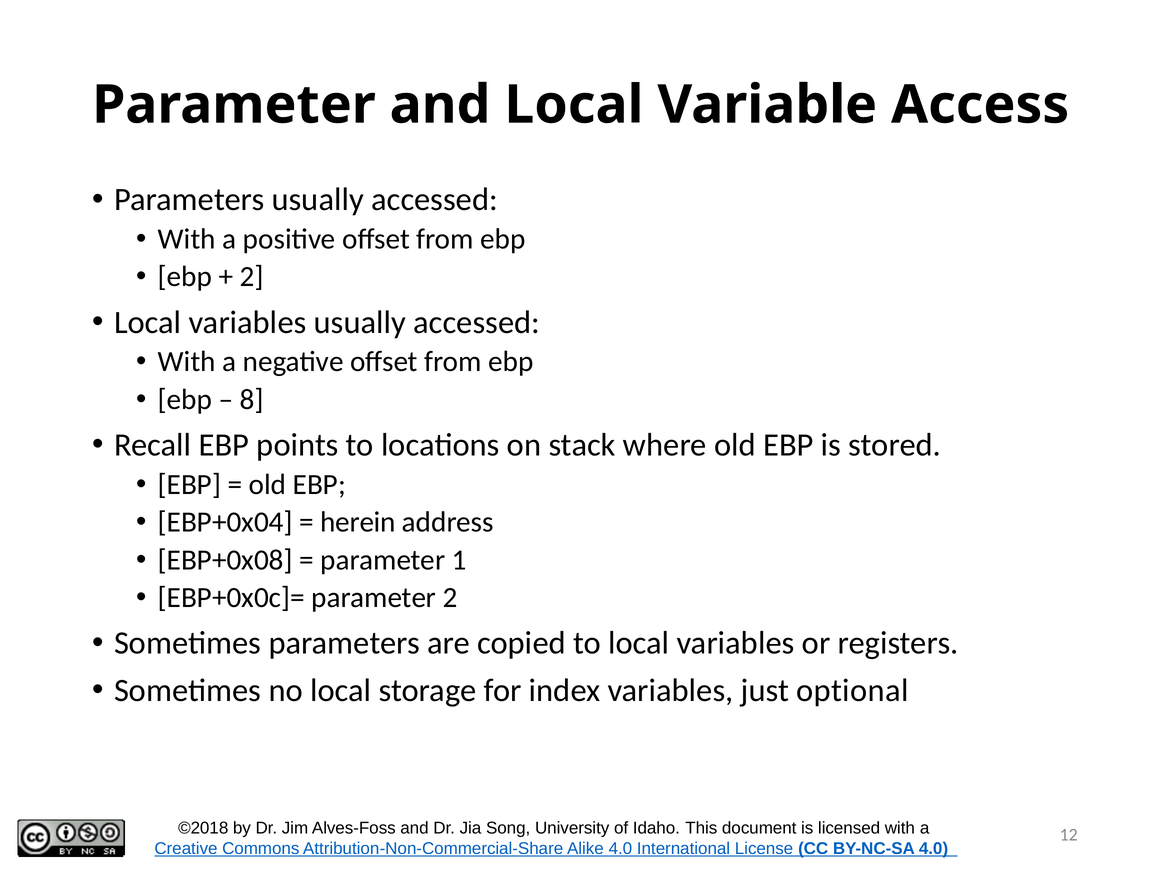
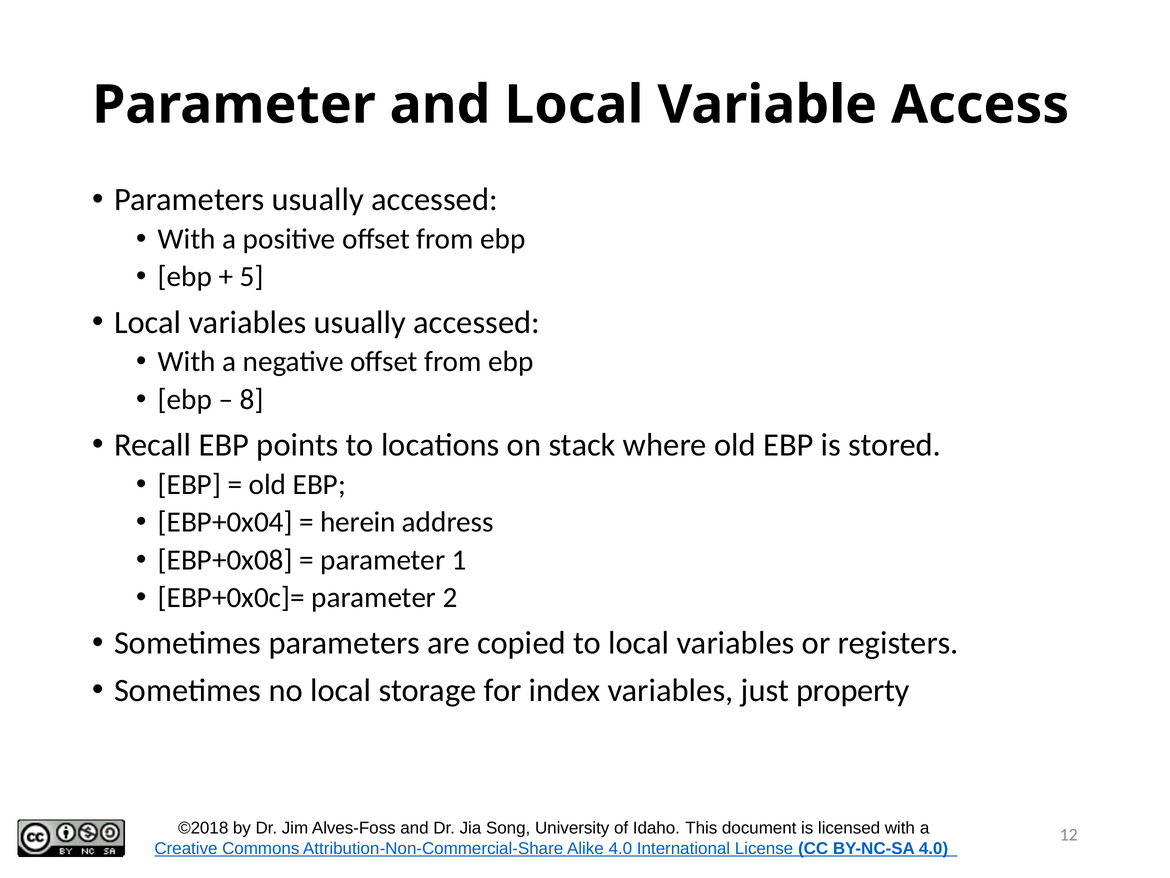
2: 2 -> 5 (252, 277)
optional: optional -> property (853, 690)
